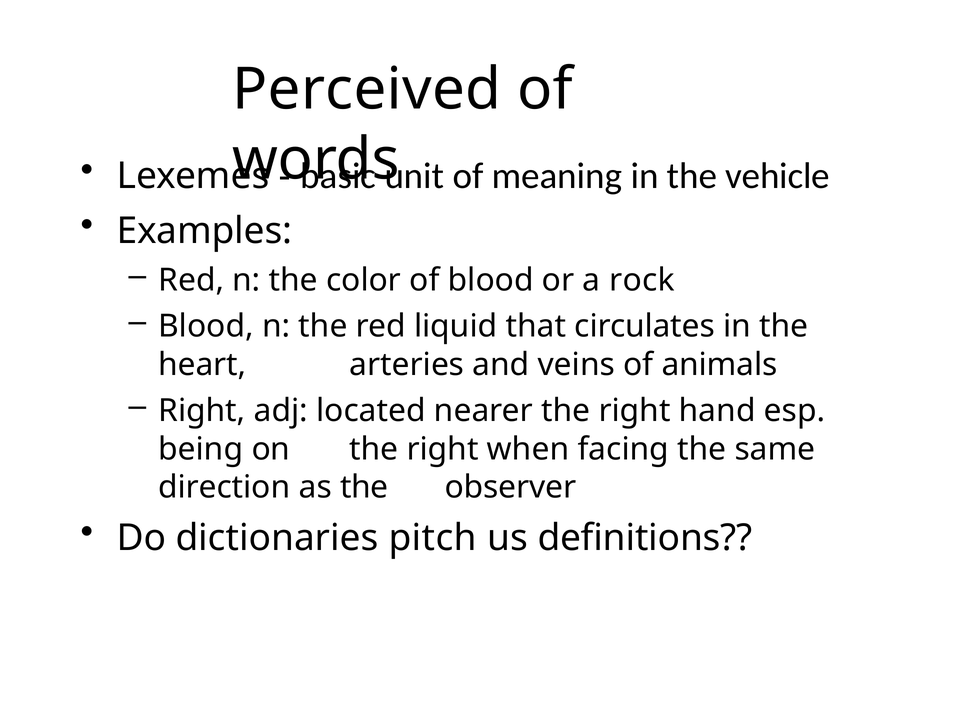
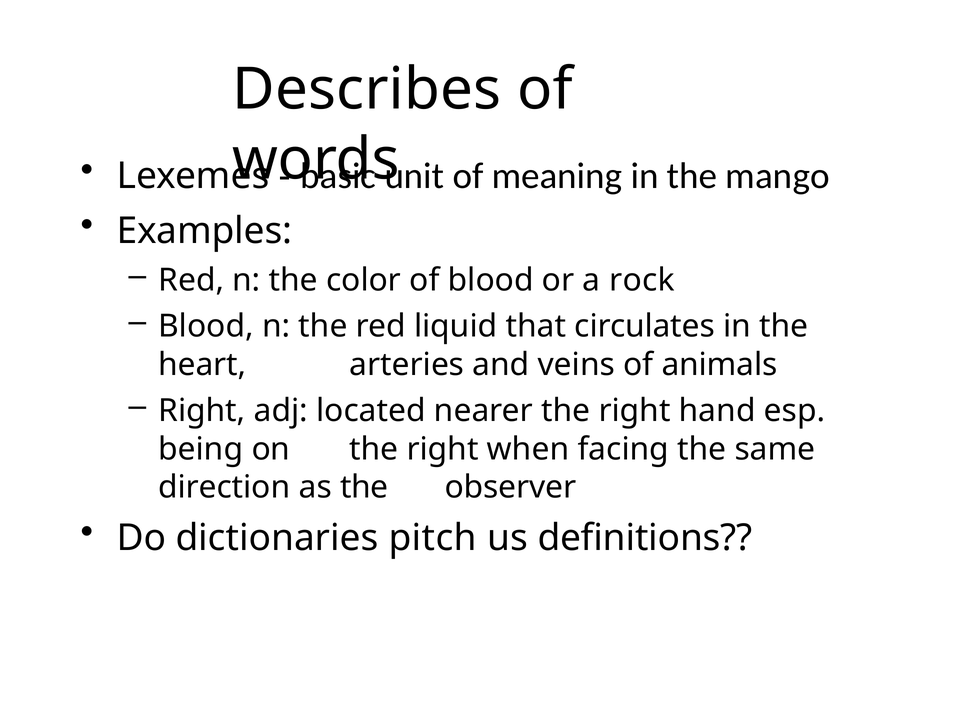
Perceived: Perceived -> Describes (367, 89)
vehicle: vehicle -> mango (777, 176)
